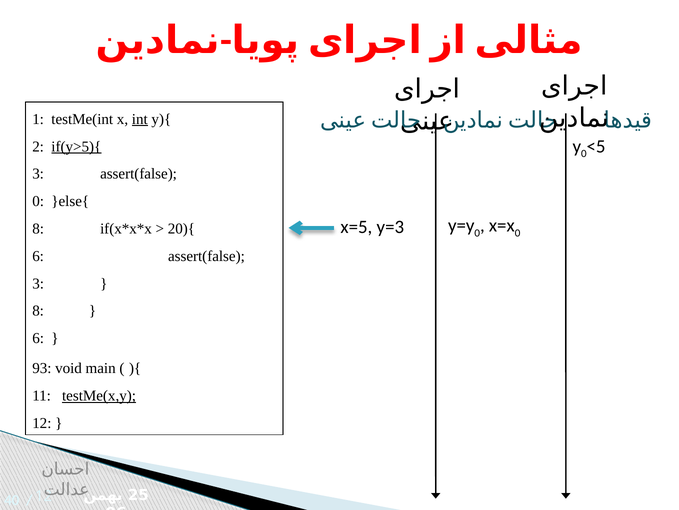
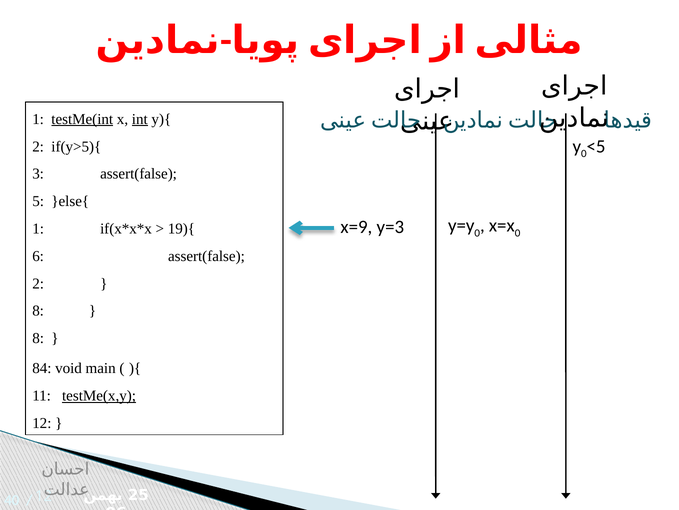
testMe(int underline: none -> present (82, 119)
if(y>5){ underline: present -> none (76, 146)
0: 0 -> 5 (38, 201)
x=5: x=5 -> x=9 (356, 227)
8: 8 -> 1 (38, 228)
20){: 20){ -> 19){ (181, 228)
3: 3 -> 2 (38, 283)
6: 6 -> 8 (38, 338)
93: 93 -> 84 (42, 368)
